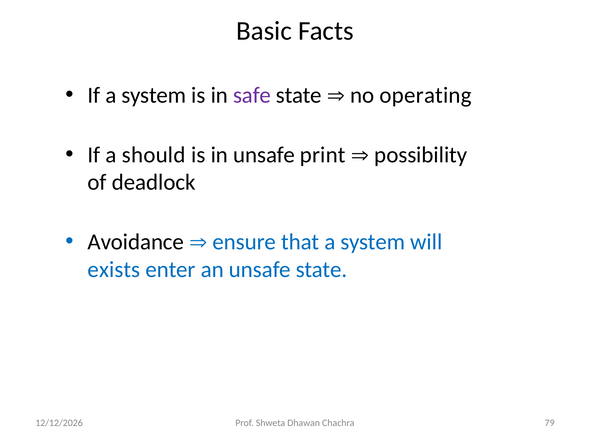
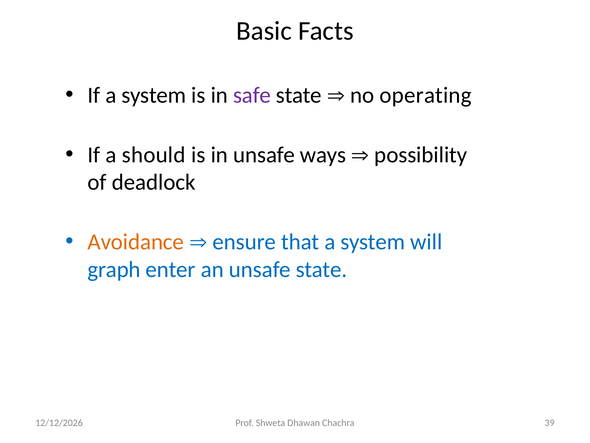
print: print -> ways (323, 155)
Avoidance colour: black -> orange (136, 242)
exists: exists -> graph (114, 269)
79: 79 -> 39 (550, 422)
